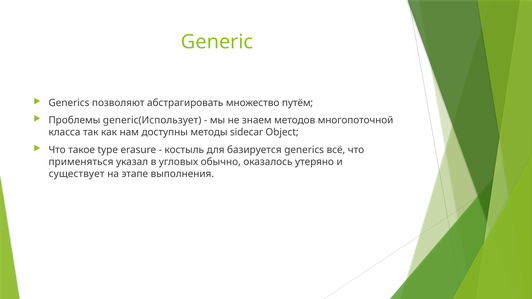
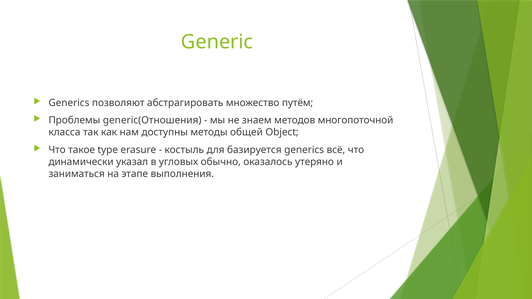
generic(Использует: generic(Использует -> generic(Отношения (152, 120)
sidecar: sidecar -> общей (246, 132)
применяться: применяться -> динамически (81, 162)
существует: существует -> заниматься (77, 174)
